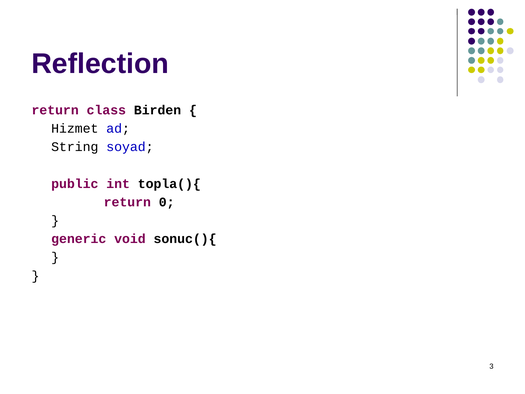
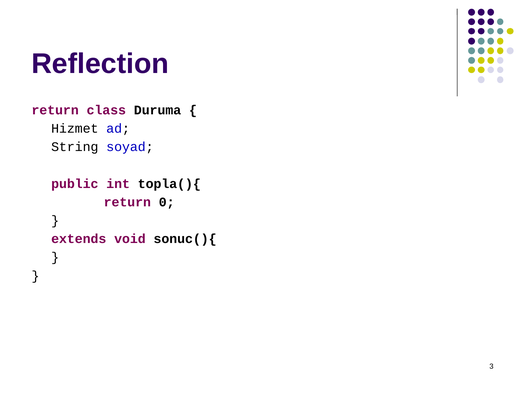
Birden: Birden -> Duruma (158, 110)
generic: generic -> extends (79, 239)
